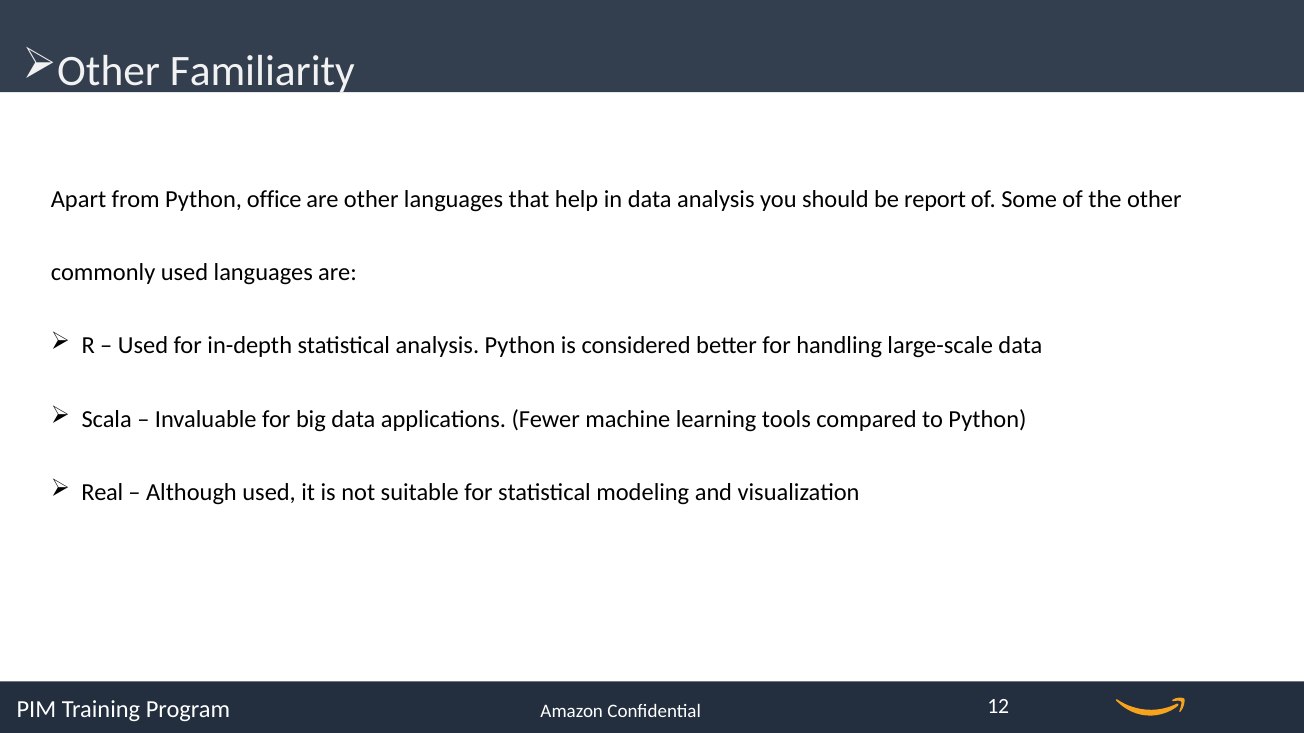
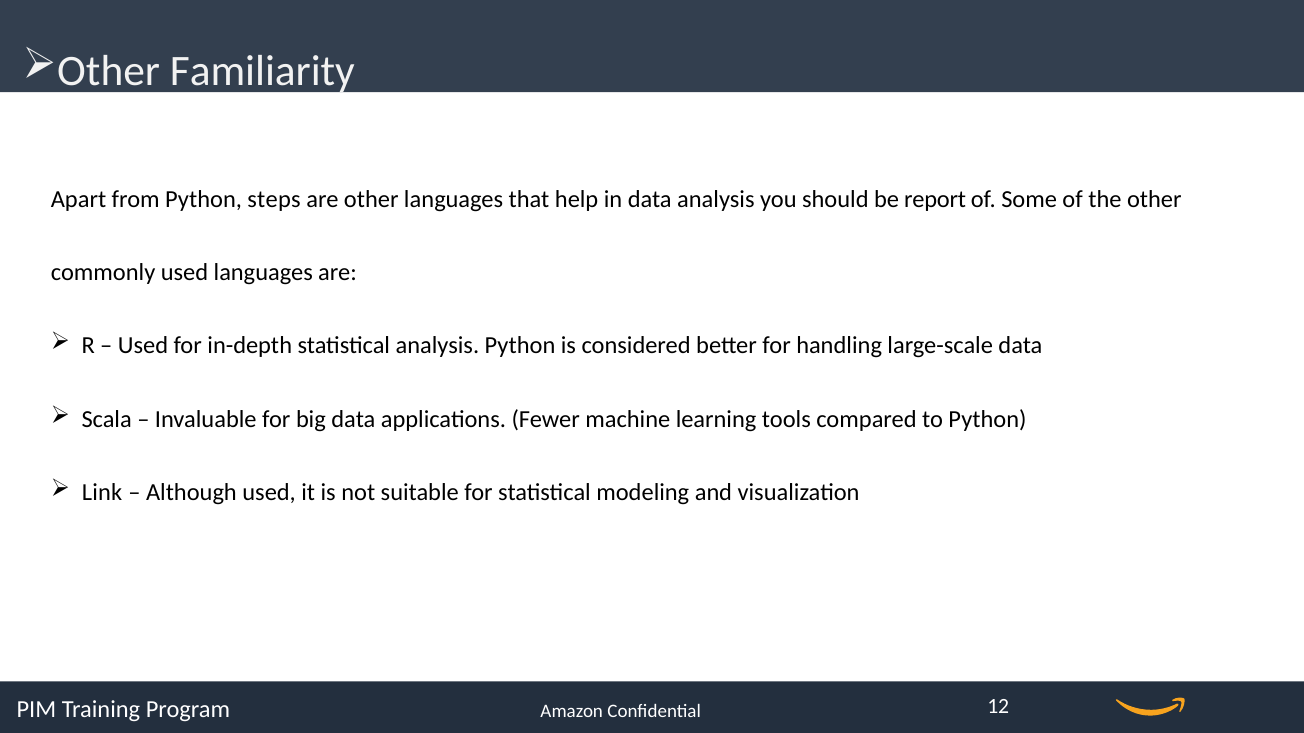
office: office -> steps (274, 199)
Real: Real -> Link (102, 493)
